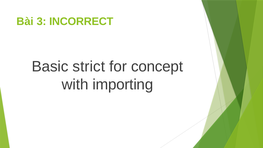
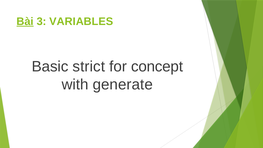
Bài underline: none -> present (25, 21)
INCORRECT: INCORRECT -> VARIABLES (81, 21)
importing: importing -> generate (123, 85)
